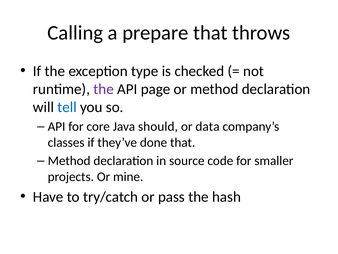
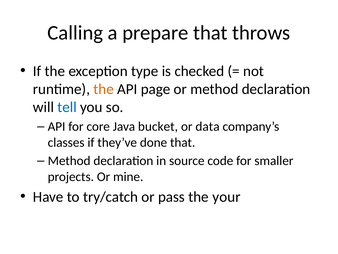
the colour: purple -> orange (104, 89)
should: should -> bucket (158, 126)
hash: hash -> your (226, 196)
